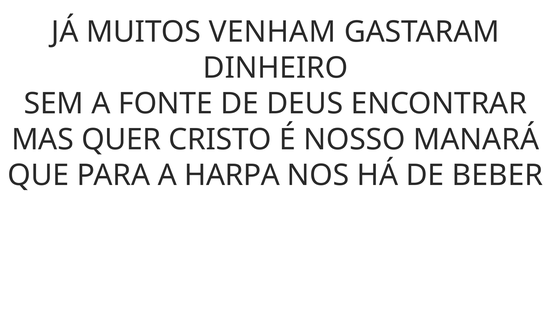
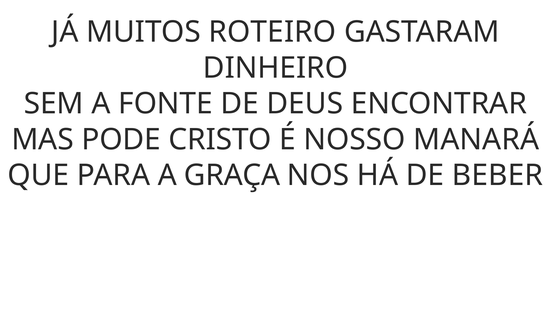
VENHAM: VENHAM -> ROTEIRO (272, 32)
QUER: QUER -> PODE (121, 139)
HARPA: HARPA -> GRAÇA (232, 175)
